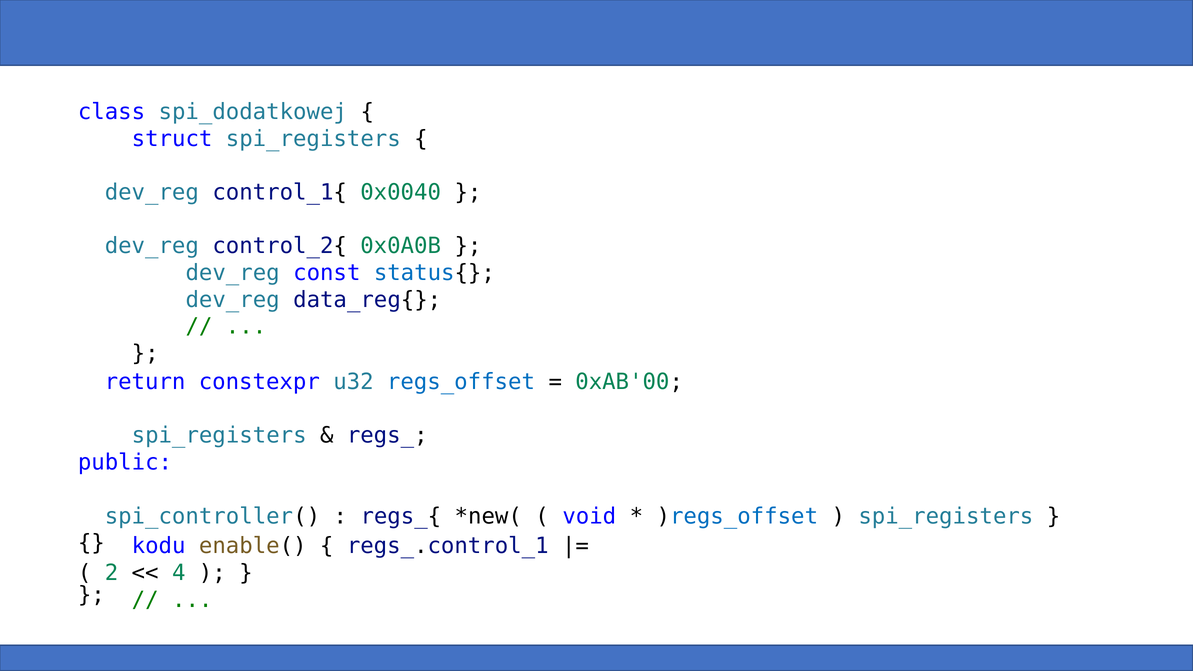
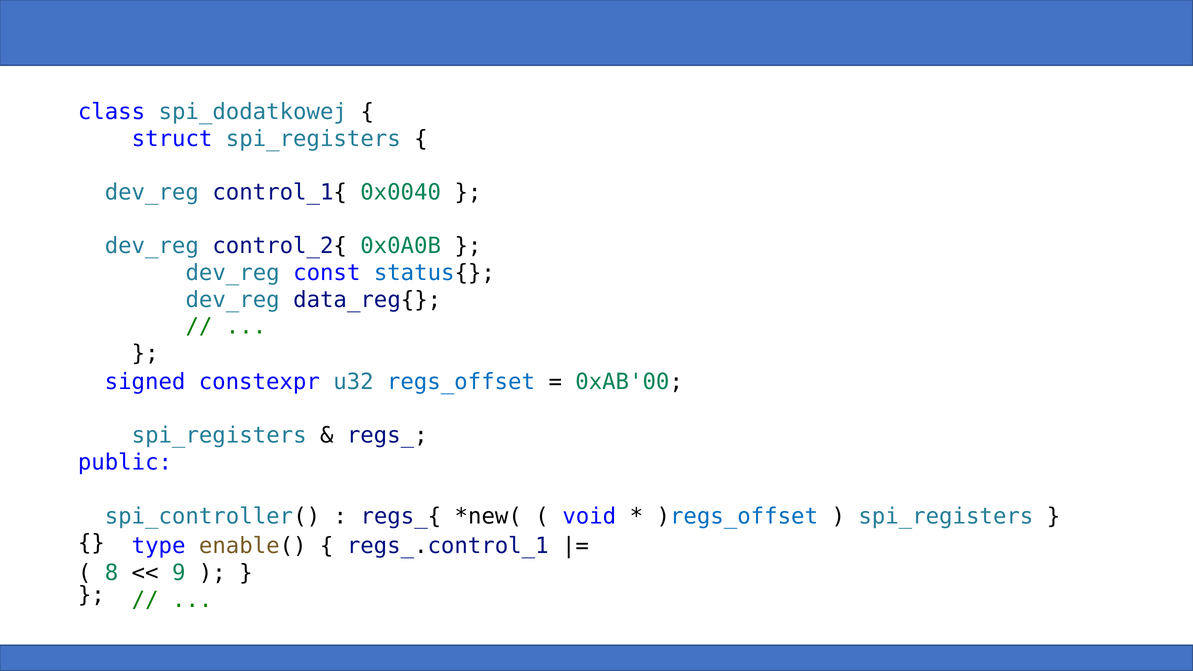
return: return -> signed (145, 382)
kodu: kodu -> type (159, 546)
2: 2 -> 8 (111, 573)
4: 4 -> 9 (179, 573)
